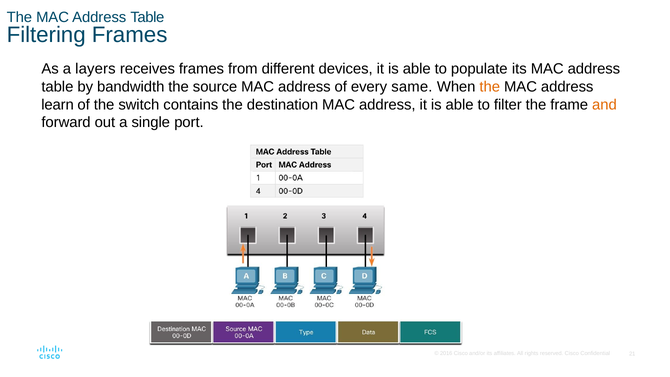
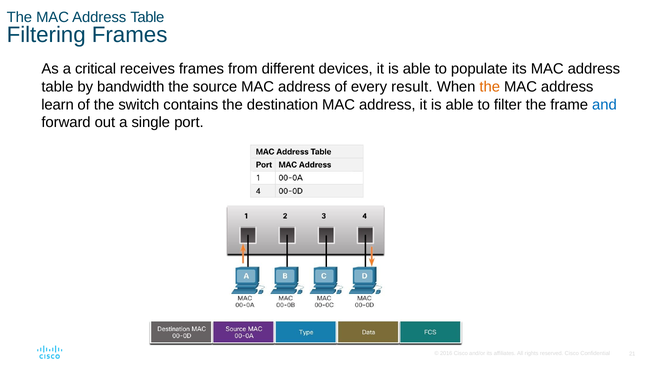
layers: layers -> critical (96, 69)
same: same -> result (412, 87)
and colour: orange -> blue (604, 105)
